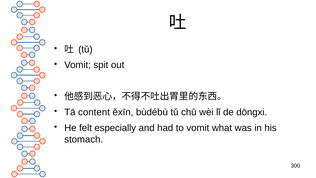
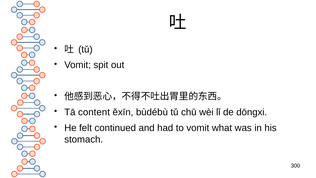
especially: especially -> continued (115, 128)
